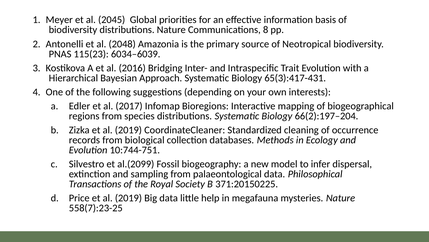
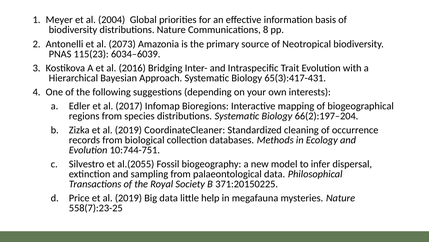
2045: 2045 -> 2004 (112, 20)
2048: 2048 -> 2073 (122, 44)
al.(2099: al.(2099 -> al.(2055 (136, 164)
